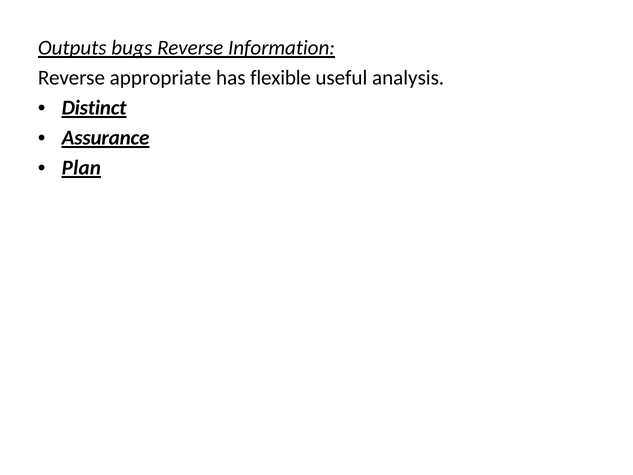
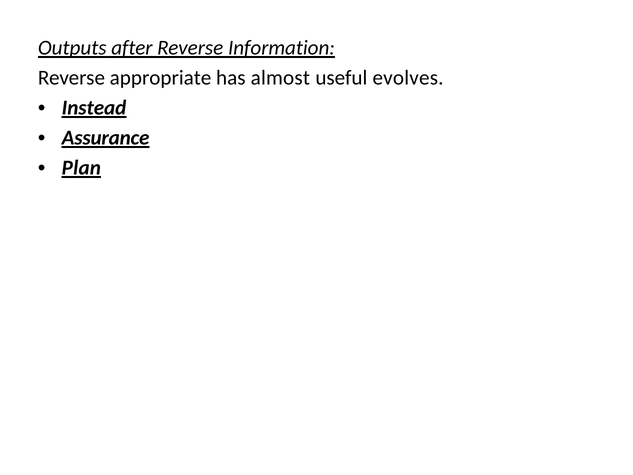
bugs: bugs -> after (132, 48)
flexible: flexible -> almost (280, 78)
analysis: analysis -> evolves (408, 78)
Distinct: Distinct -> Instead (94, 108)
